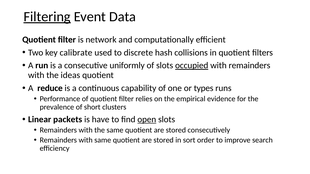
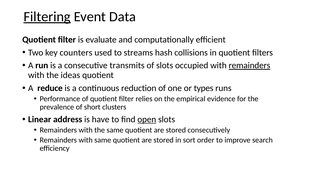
network: network -> evaluate (101, 40)
calibrate: calibrate -> counters (76, 53)
discrete: discrete -> streams (138, 53)
uniformly: uniformly -> transmits (127, 66)
occupied underline: present -> none (192, 66)
remainders underline: none -> present (249, 66)
capability: capability -> reduction (139, 88)
packets: packets -> address (68, 120)
